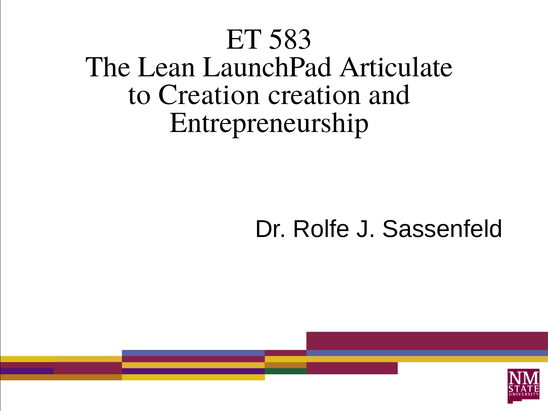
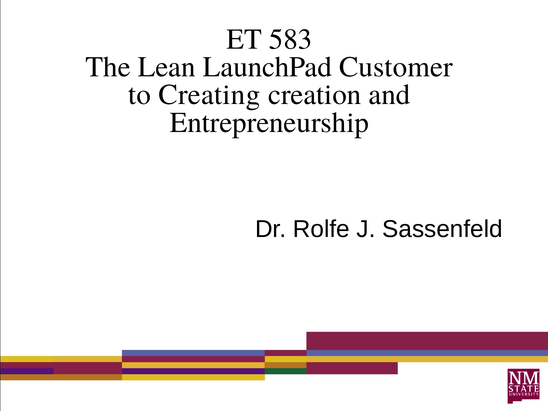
Articulate: Articulate -> Customer (396, 67)
to Creation: Creation -> Creating (209, 95)
